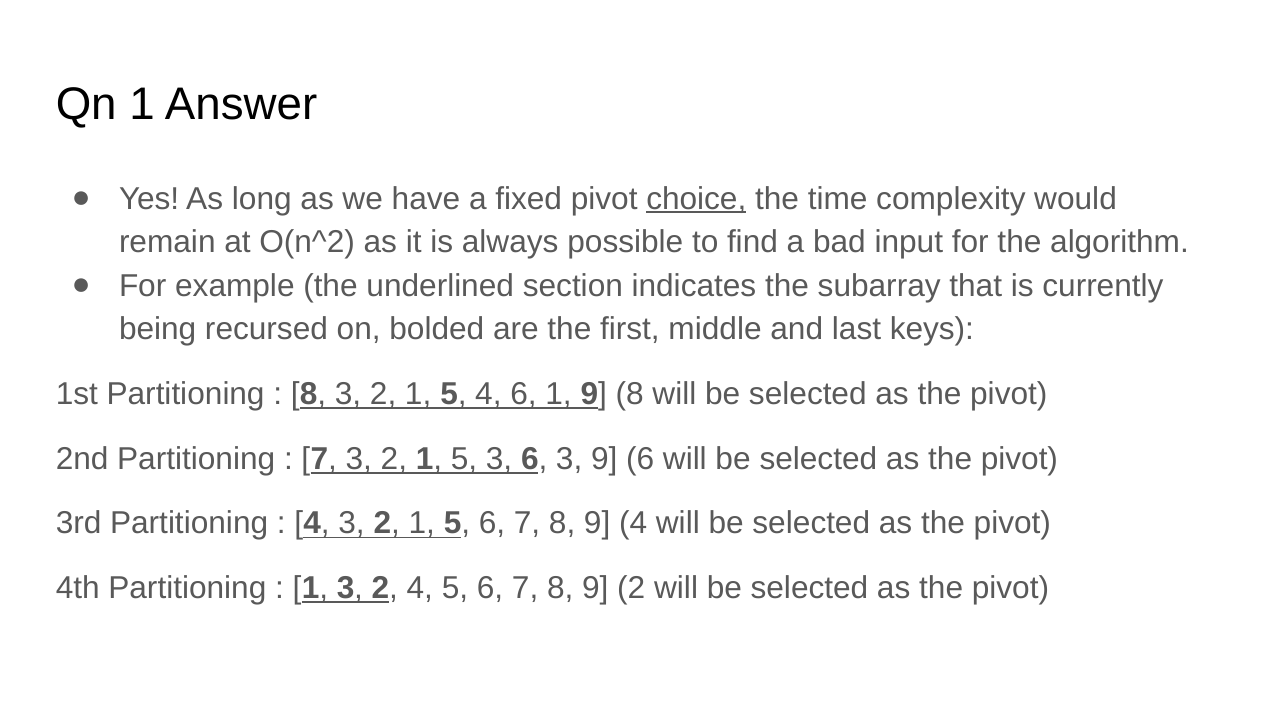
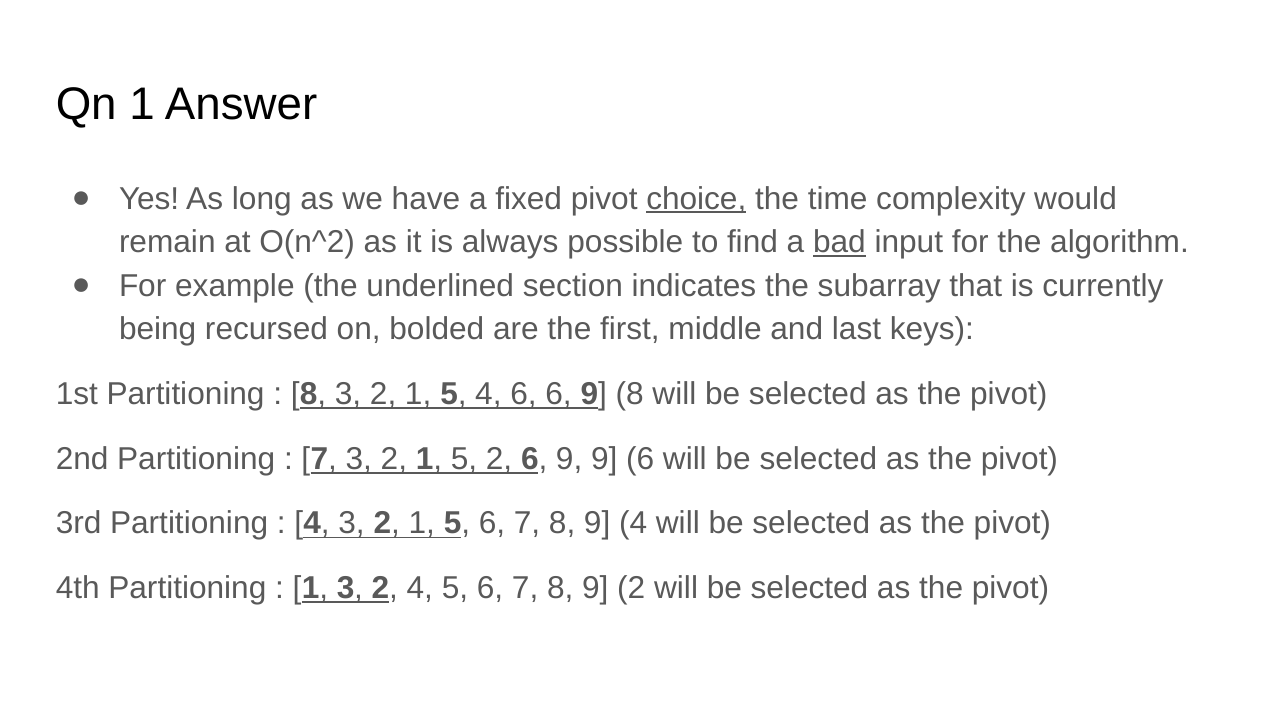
bad underline: none -> present (839, 243)
6 1: 1 -> 6 (559, 395)
5 3: 3 -> 2 (499, 459)
3: 3 -> 9 (569, 459)
